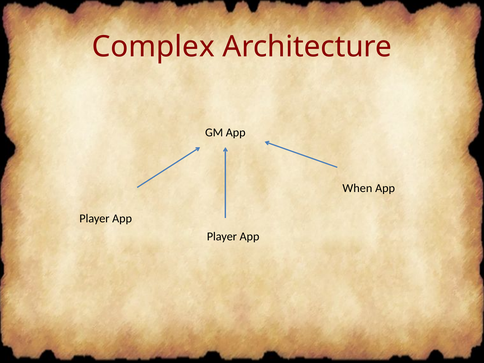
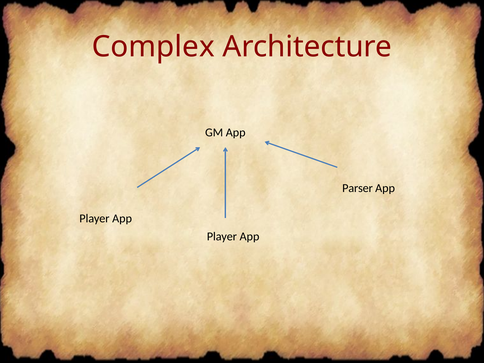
When: When -> Parser (358, 188)
